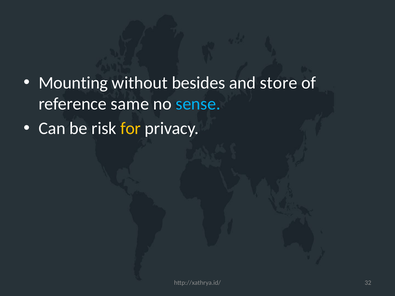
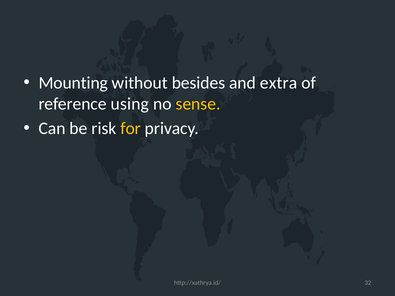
store: store -> extra (279, 83)
same: same -> using (130, 104)
sense colour: light blue -> yellow (198, 104)
